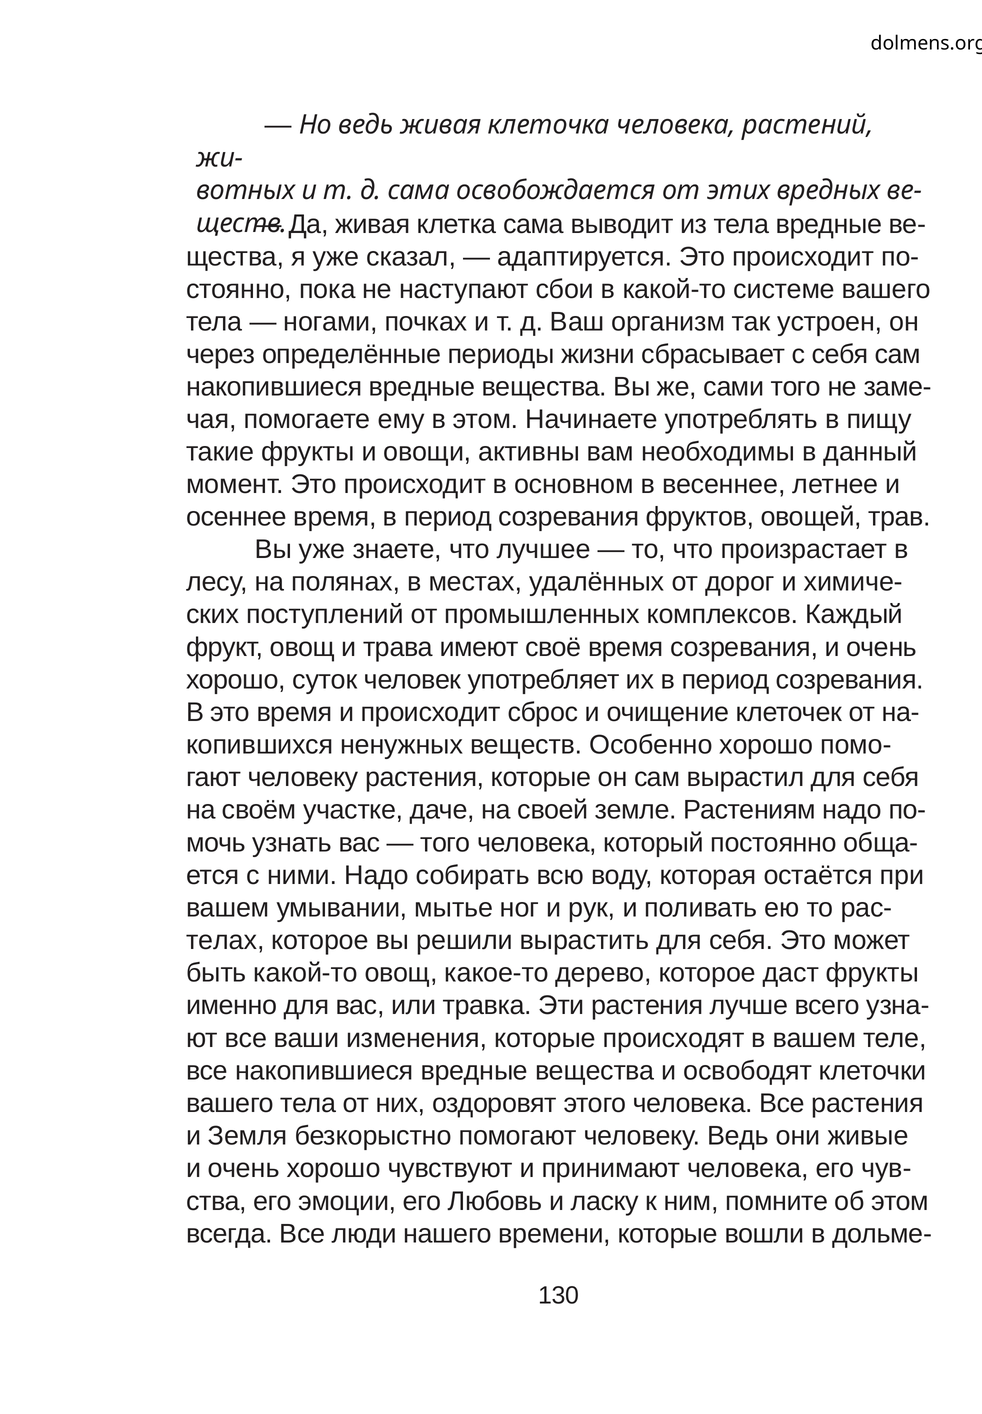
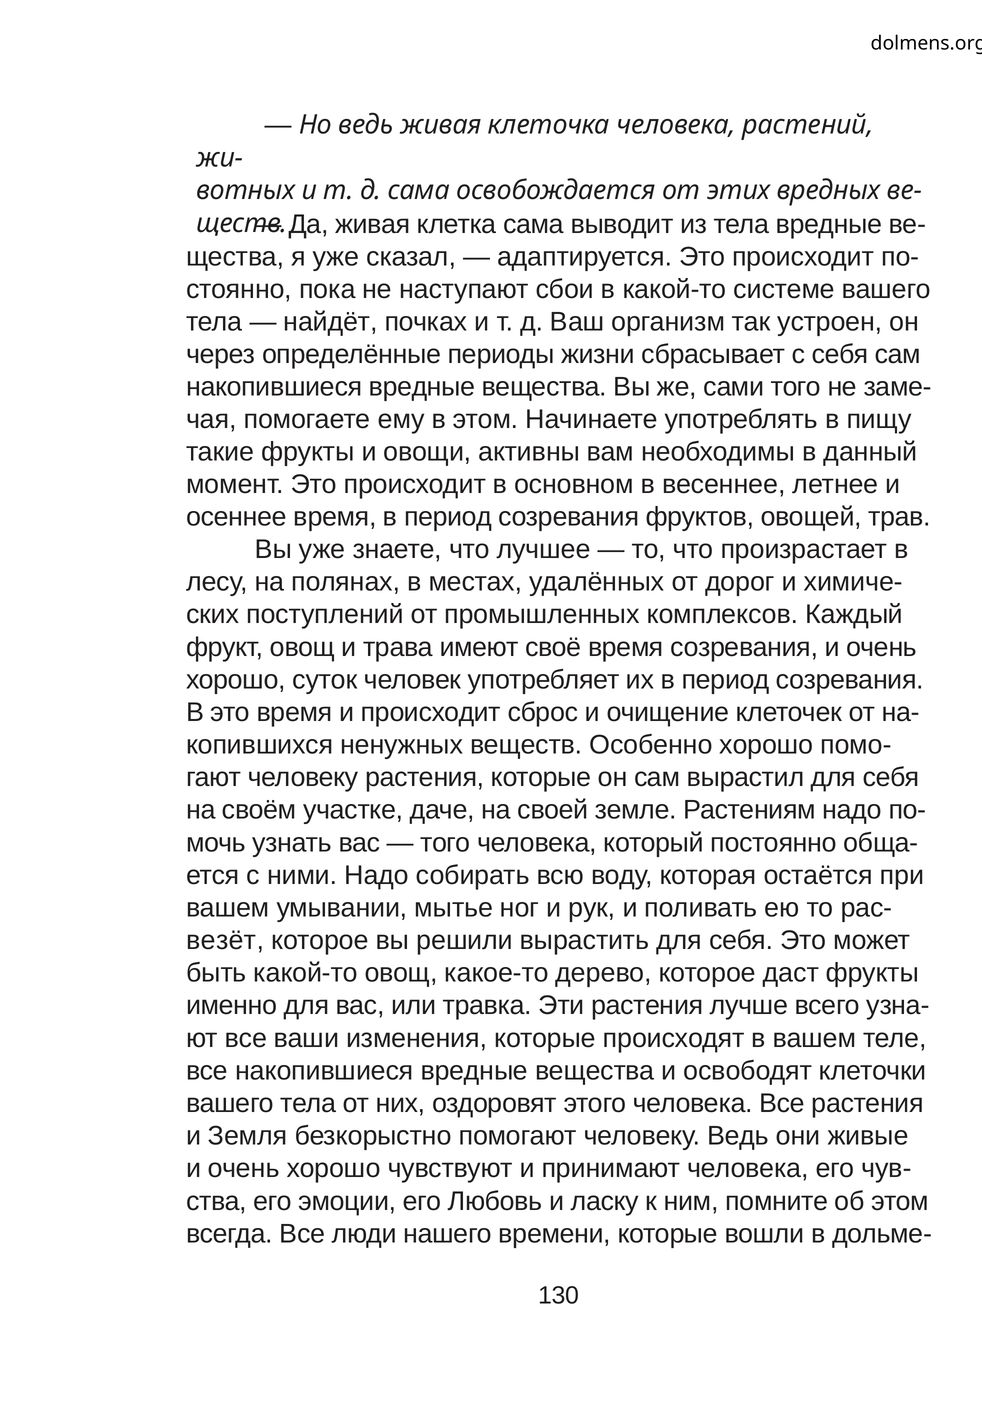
ногами: ногами -> найдёт (330, 322)
телах: телах -> везёт (225, 940)
